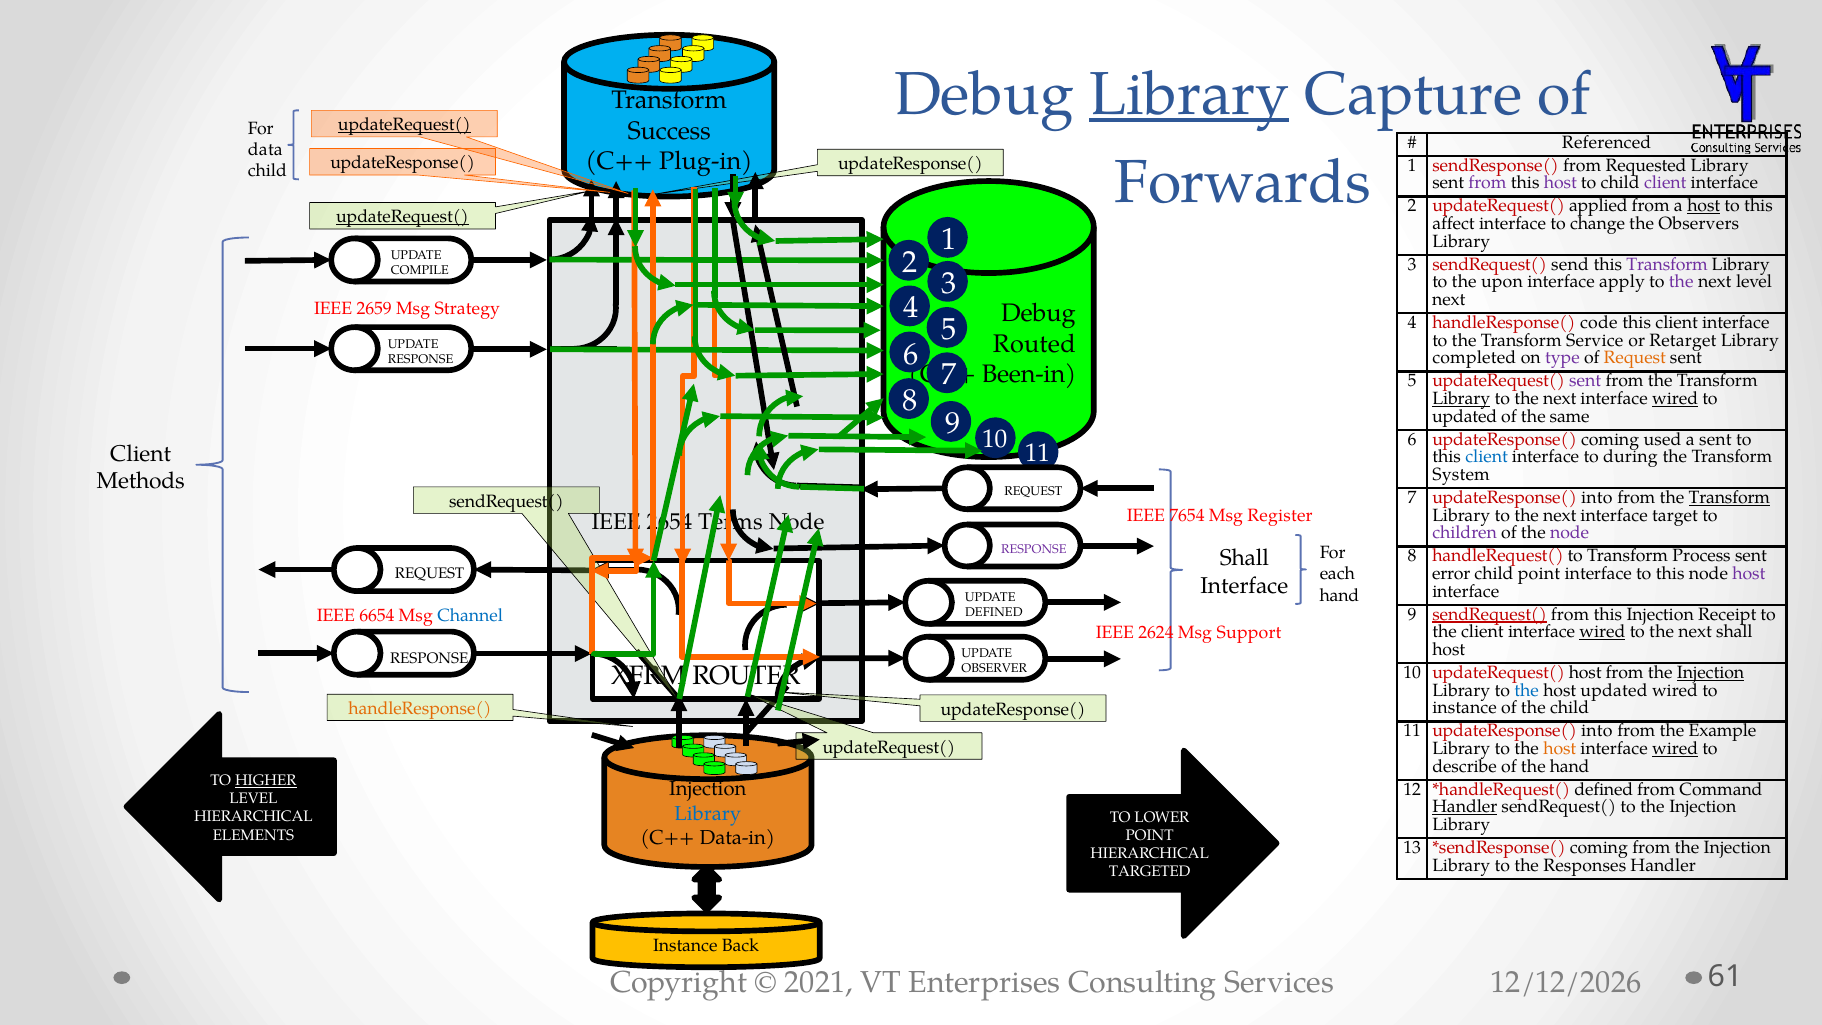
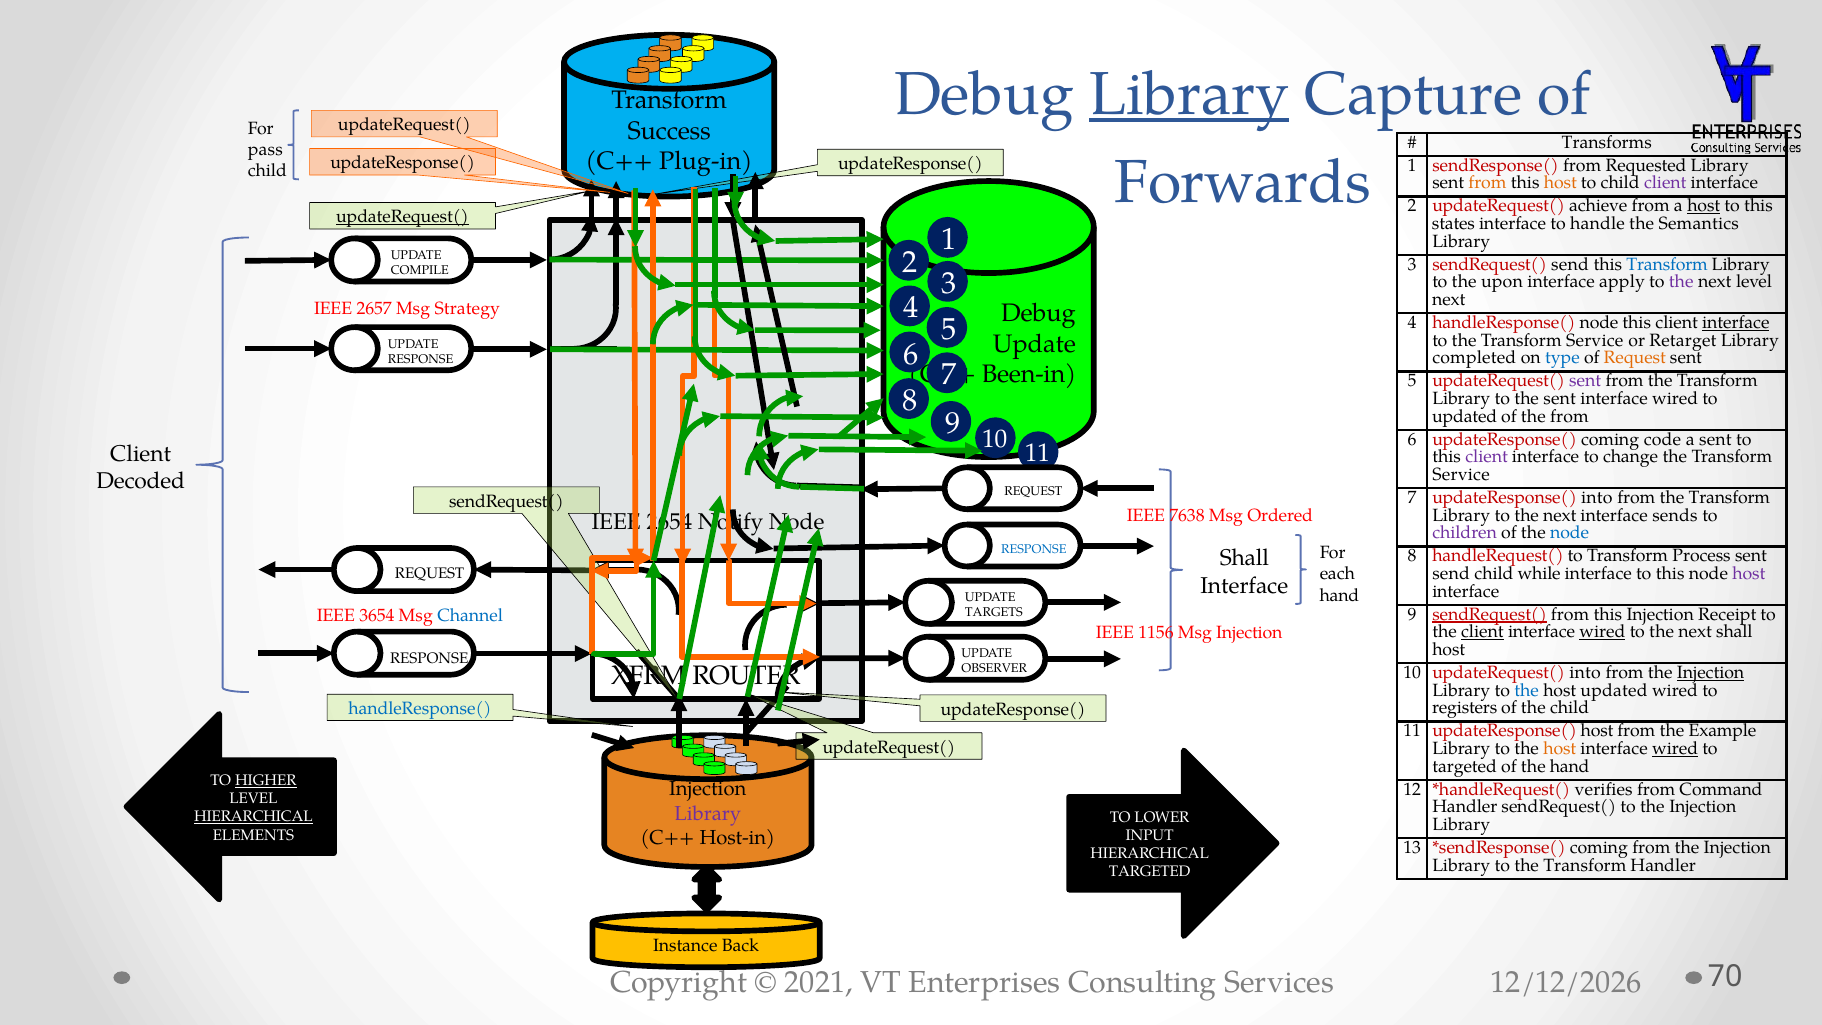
updateRequest( underline: present -> none (404, 125)
Referenced: Referenced -> Transforms (1607, 142)
data: data -> pass (265, 149)
from colour: purple -> orange (1487, 183)
host colour: purple -> orange (1560, 183)
applied: applied -> achieve (1598, 206)
affect: affect -> states (1453, 224)
change: change -> handle (1597, 224)
Observers: Observers -> Semantics (1699, 224)
Transform colour: purple -> blue (1667, 264)
2659: 2659 -> 2657 (374, 308)
handleResponse( code: code -> node (1599, 323)
interface underline: none -> present (1736, 323)
Routed: Routed -> Update (1034, 344)
type colour: purple -> blue (1562, 358)
Library underline: present -> none (1461, 399)
next: next -> sent (1560, 399)
wired underline: present -> none (1675, 399)
the same: same -> from (1570, 416)
used: used -> code (1663, 439)
client colour: blue -> purple (1487, 457)
during: during -> change (1631, 457)
System: System -> Service (1461, 475)
Methods: Methods -> Decoded (141, 481)
Transform underline: present -> none (1729, 498)
target: target -> sends (1675, 515)
7654: 7654 -> 7638 (1187, 516)
Register: Register -> Ordered (1280, 516)
Terms: Terms -> Notify (731, 522)
node colour: purple -> blue (1570, 533)
RESPONSE colour: purple -> blue (1034, 550)
error: error -> send (1451, 574)
child point: point -> while (1539, 574)
DEFINED: DEFINED -> TARGETS (994, 612)
6654: 6654 -> 3654 (377, 615)
client underline: none -> present (1482, 632)
2624: 2624 -> 1156 (1156, 632)
Msg Support: Support -> Injection (1249, 632)
updateRequest( host: host -> into (1585, 673)
instance: instance -> registers (1465, 708)
handleResponse( colour: orange -> blue (420, 709)
11 updateResponse( into: into -> host (1597, 731)
describe: describe -> targeted (1465, 766)
defined: defined -> verifies (1604, 789)
Handler underline: present -> none (1465, 807)
Library colour: blue -> purple (708, 813)
HIERARCHICAL underline: none -> present (253, 817)
POINT: POINT -> INPUT (1150, 835)
Data-in: Data-in -> Host-in (737, 838)
Library to the Responses: Responses -> Transform (1585, 865)
61: 61 -> 70 (1725, 977)
